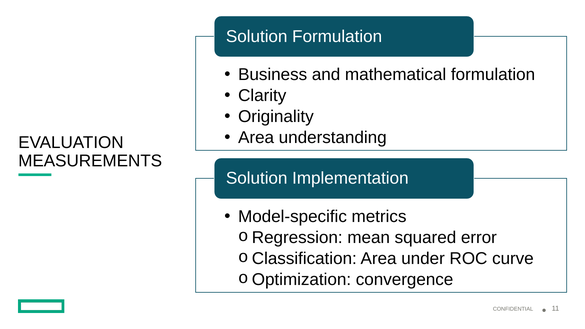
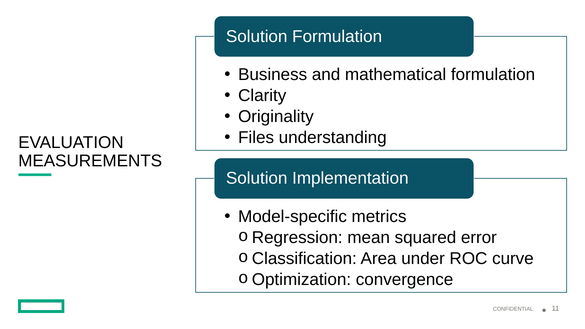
Area: Area -> Files (256, 138)
